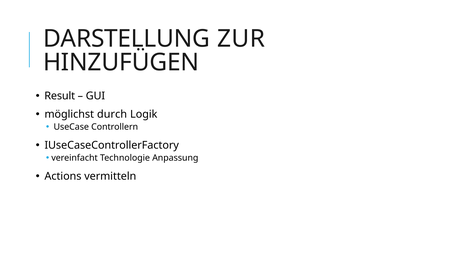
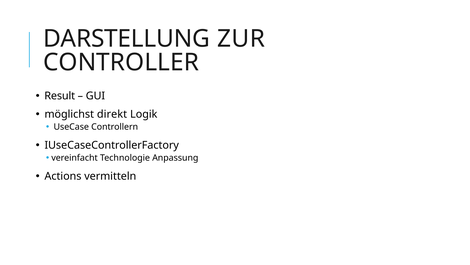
HINZUFÜGEN: HINZUFÜGEN -> CONTROLLER (121, 62)
durch: durch -> direkt (112, 114)
